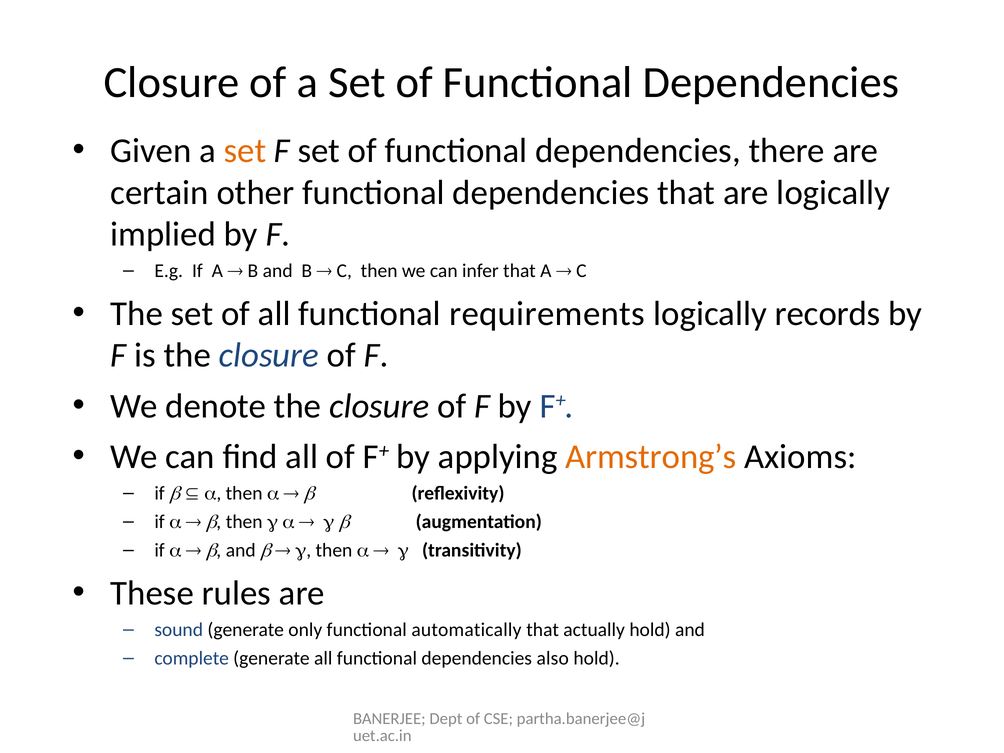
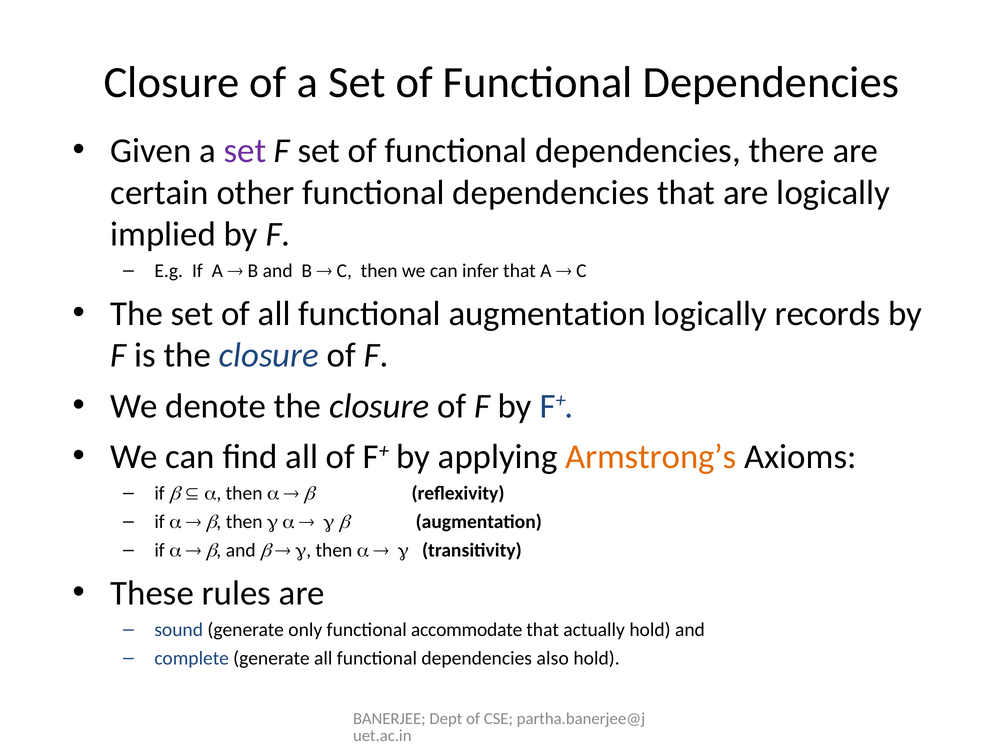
set colour: orange -> purple (245, 151)
functional requirements: requirements -> augmentation (547, 314)
automatically: automatically -> accommodate (467, 630)
